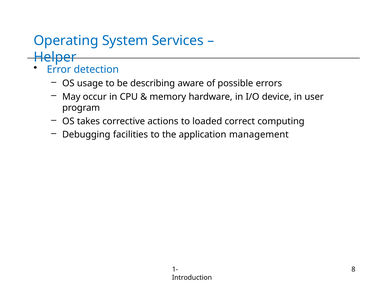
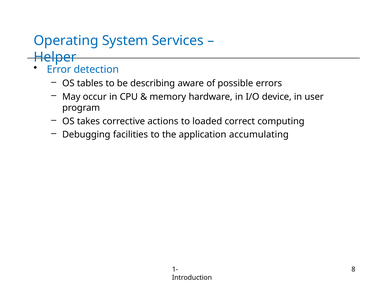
usage: usage -> tables (90, 83)
management: management -> accumulating (259, 135)
